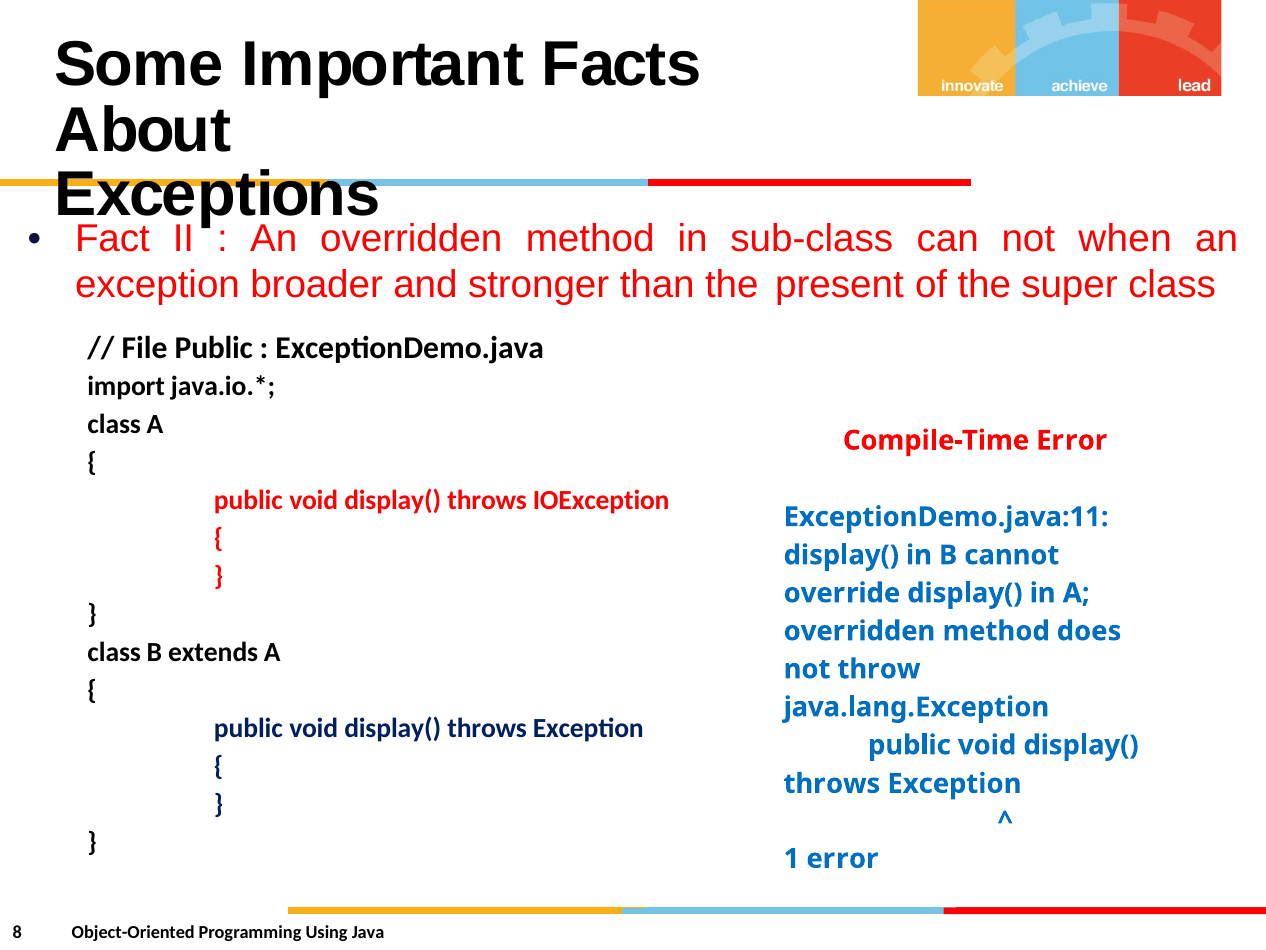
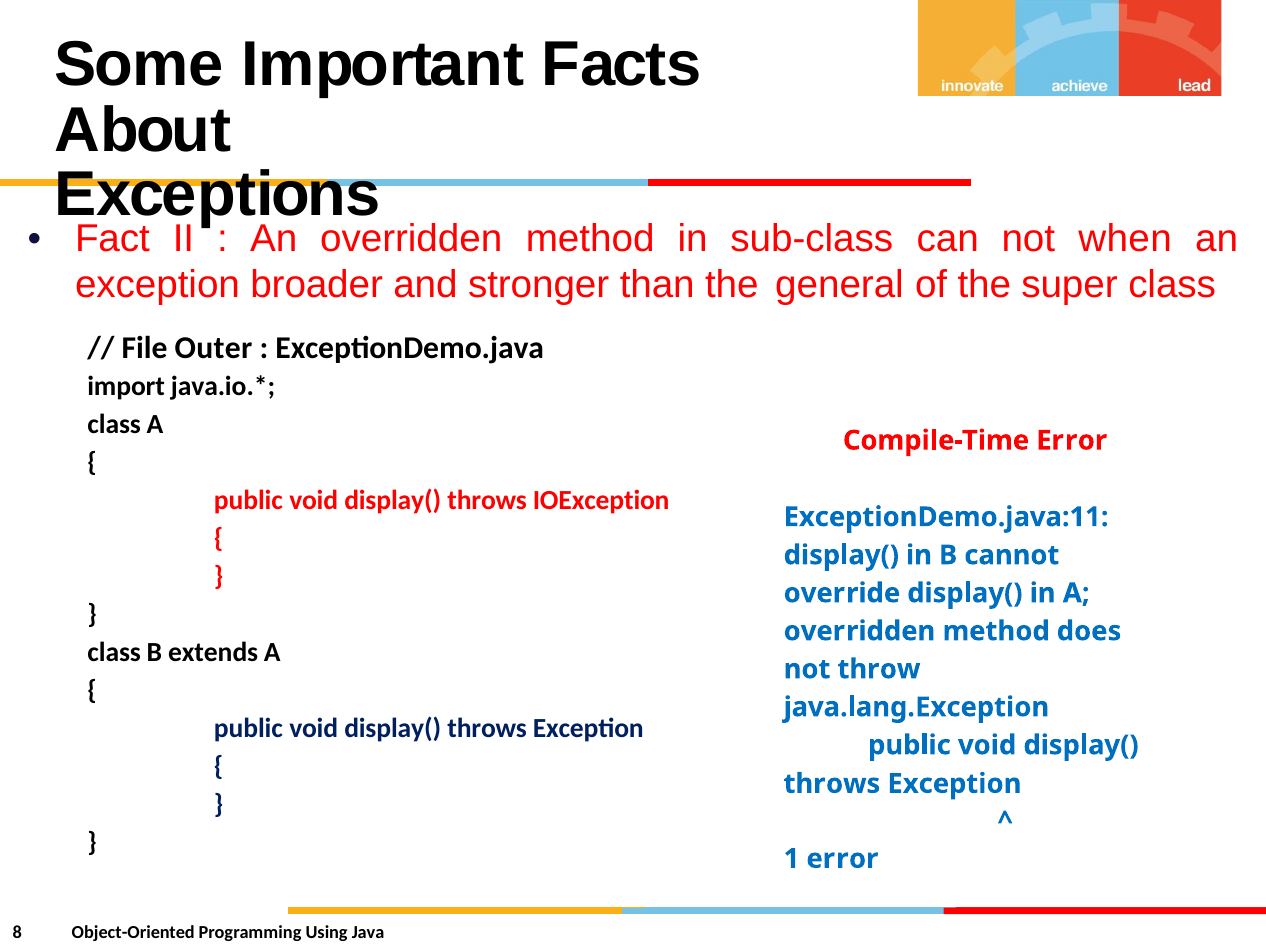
present: present -> general (840, 285)
File Public: Public -> Outer (214, 348)
